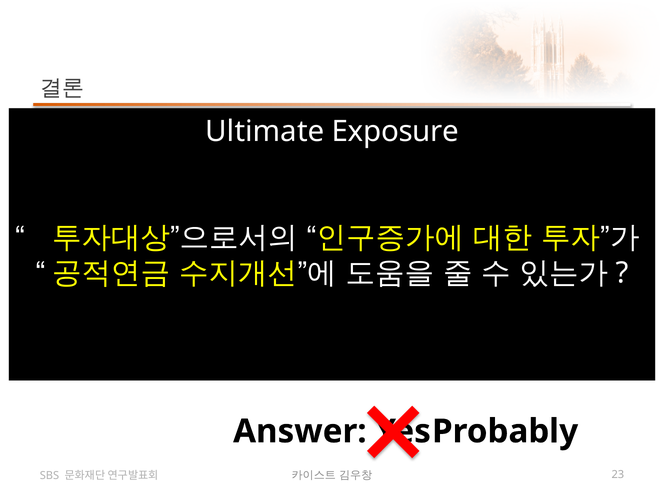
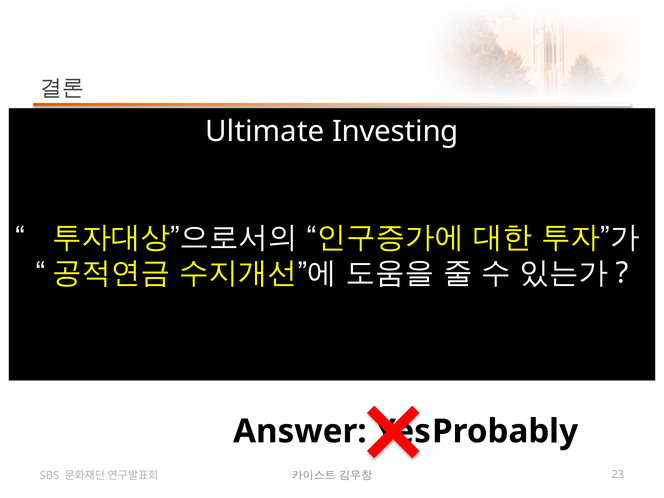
Exposure: Exposure -> Investing (395, 131)
